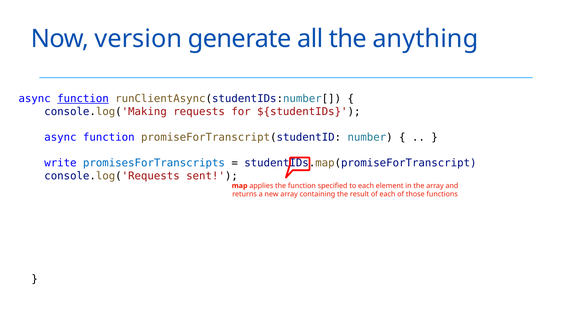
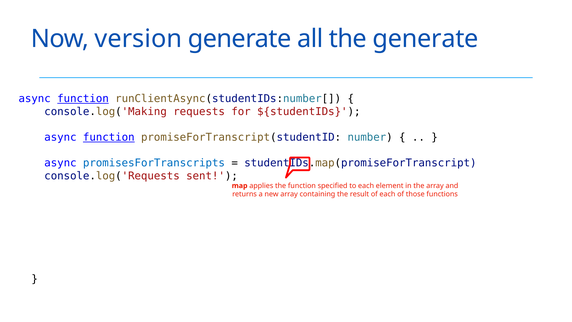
the anything: anything -> generate (425, 39)
function underline: none -> present (109, 137)
write: write -> async (60, 163)
